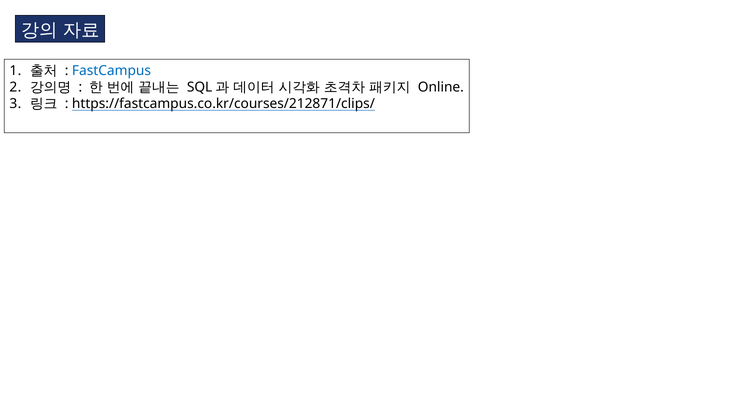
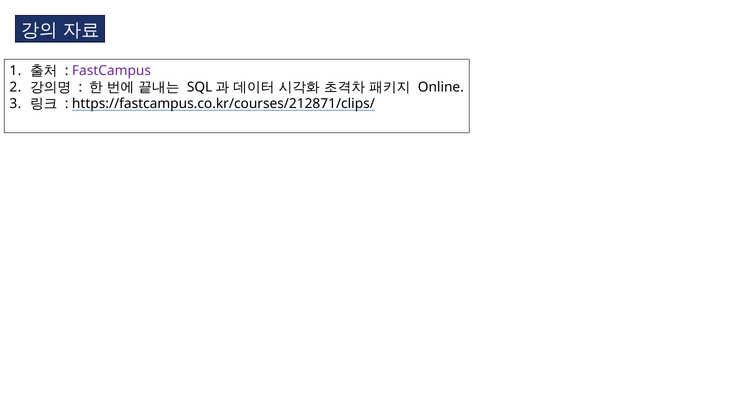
FastCampus colour: blue -> purple (111, 71)
